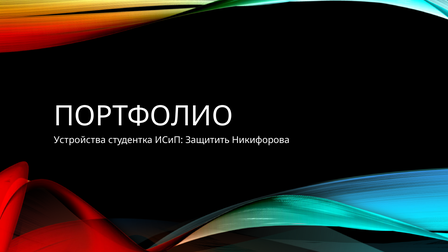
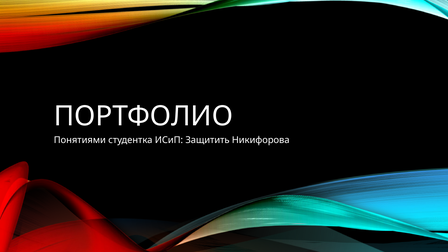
Устройства: Устройства -> Понятиями (80, 140)
